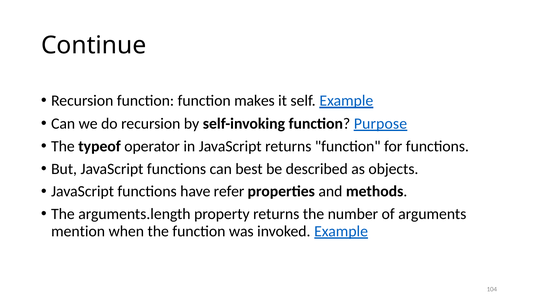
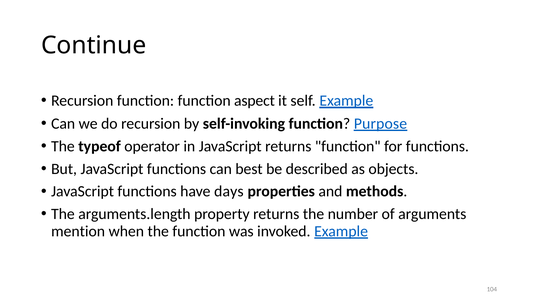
makes: makes -> aspect (254, 101)
refer: refer -> days (229, 191)
